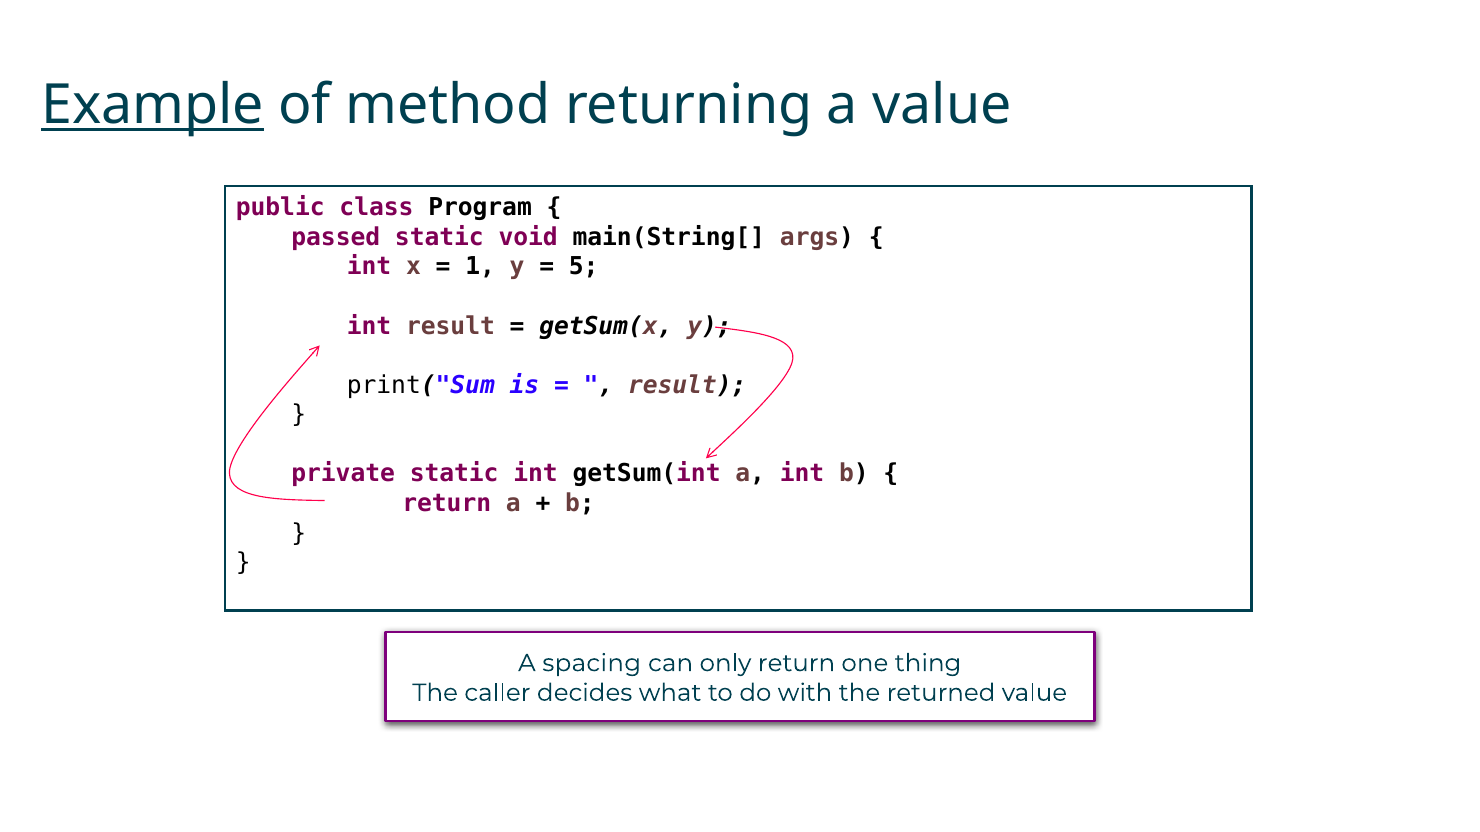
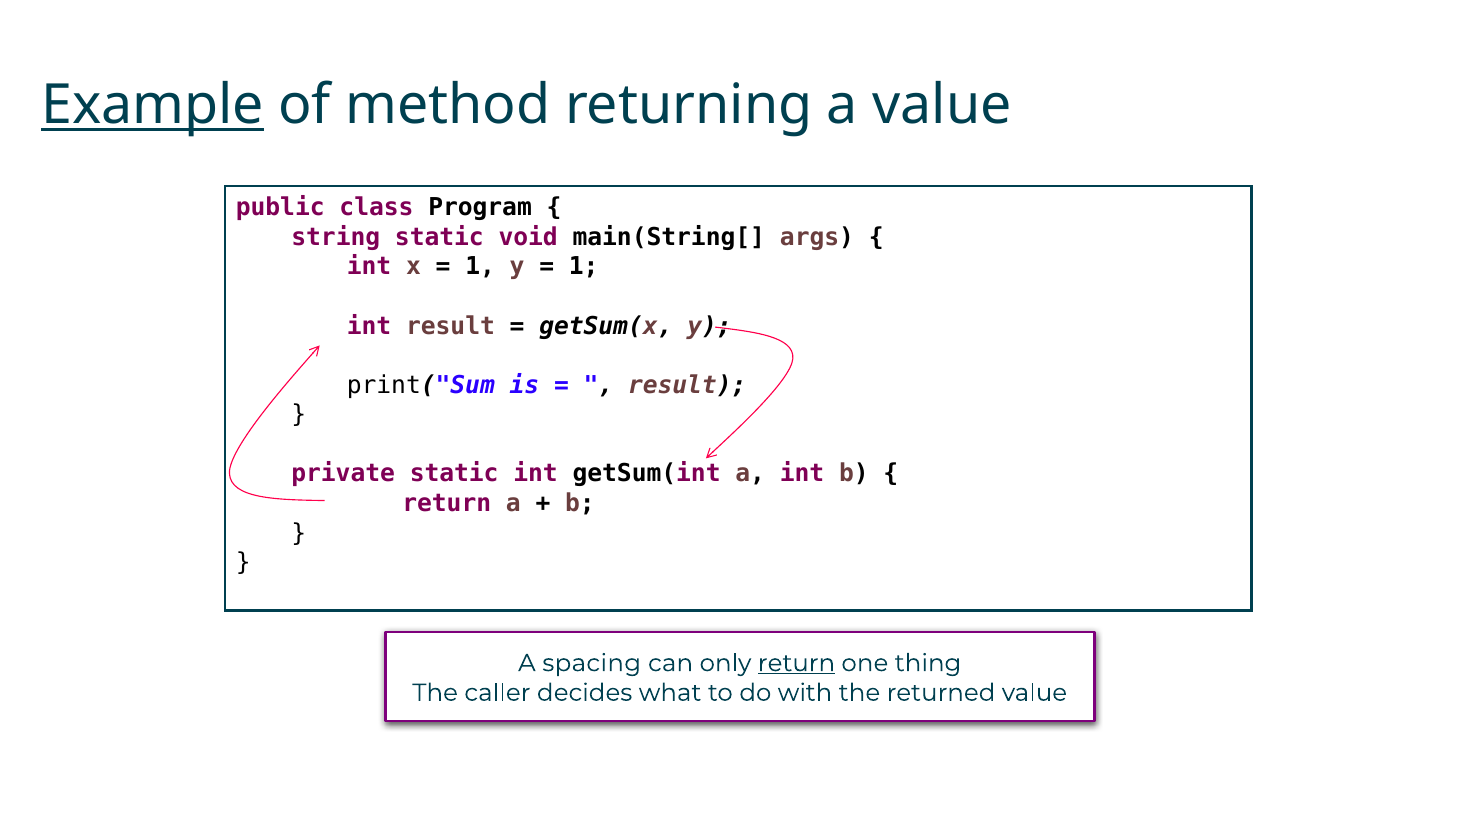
passed: passed -> string (336, 237)
5: 5 -> 1 (584, 267)
return underline: none -> present (796, 663)
